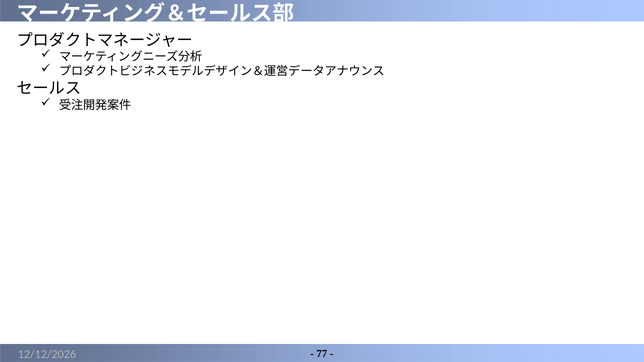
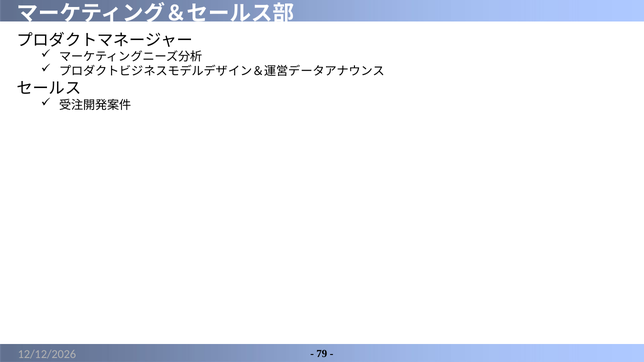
77: 77 -> 79 (322, 354)
